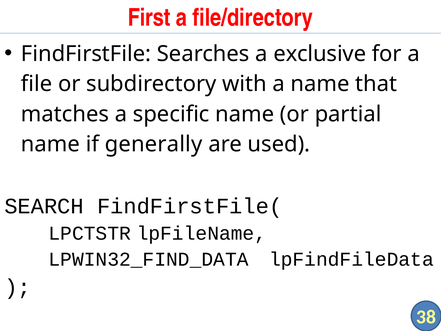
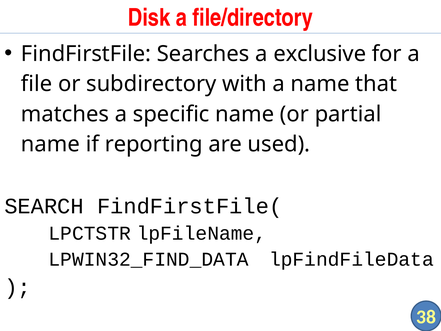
First: First -> Disk (149, 18)
generally: generally -> reporting (154, 144)
